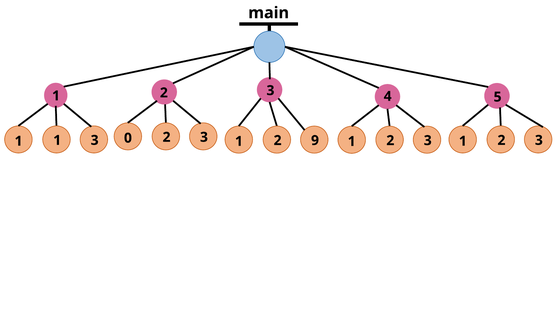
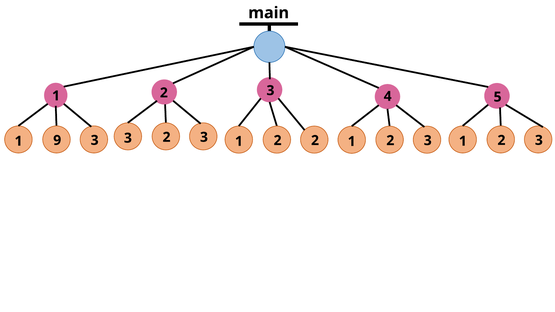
1 1: 1 -> 9 (57, 140)
3 0: 0 -> 3 (128, 138)
2 9: 9 -> 2 (315, 141)
